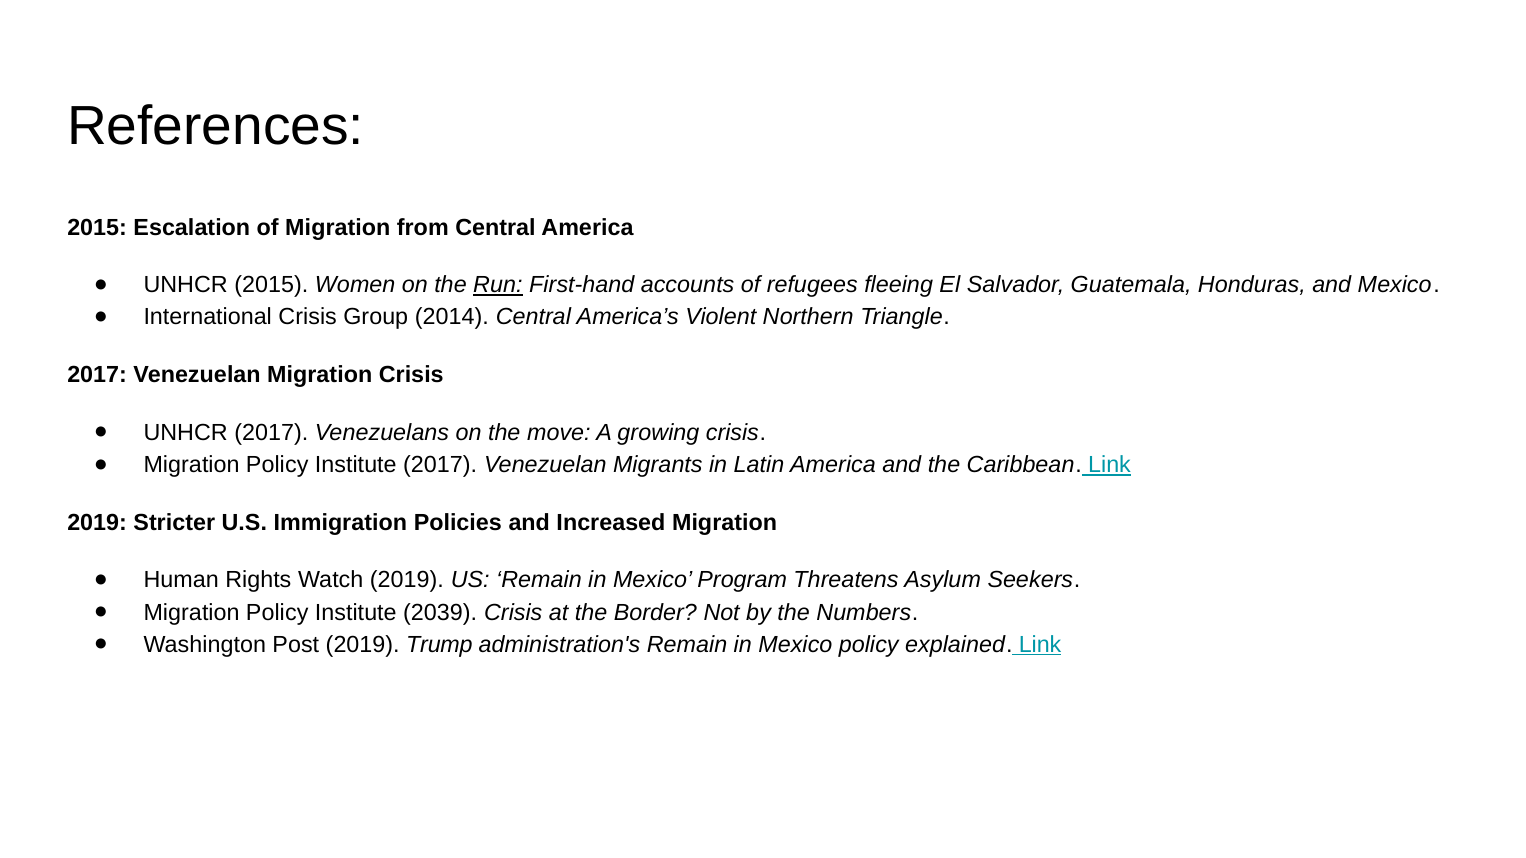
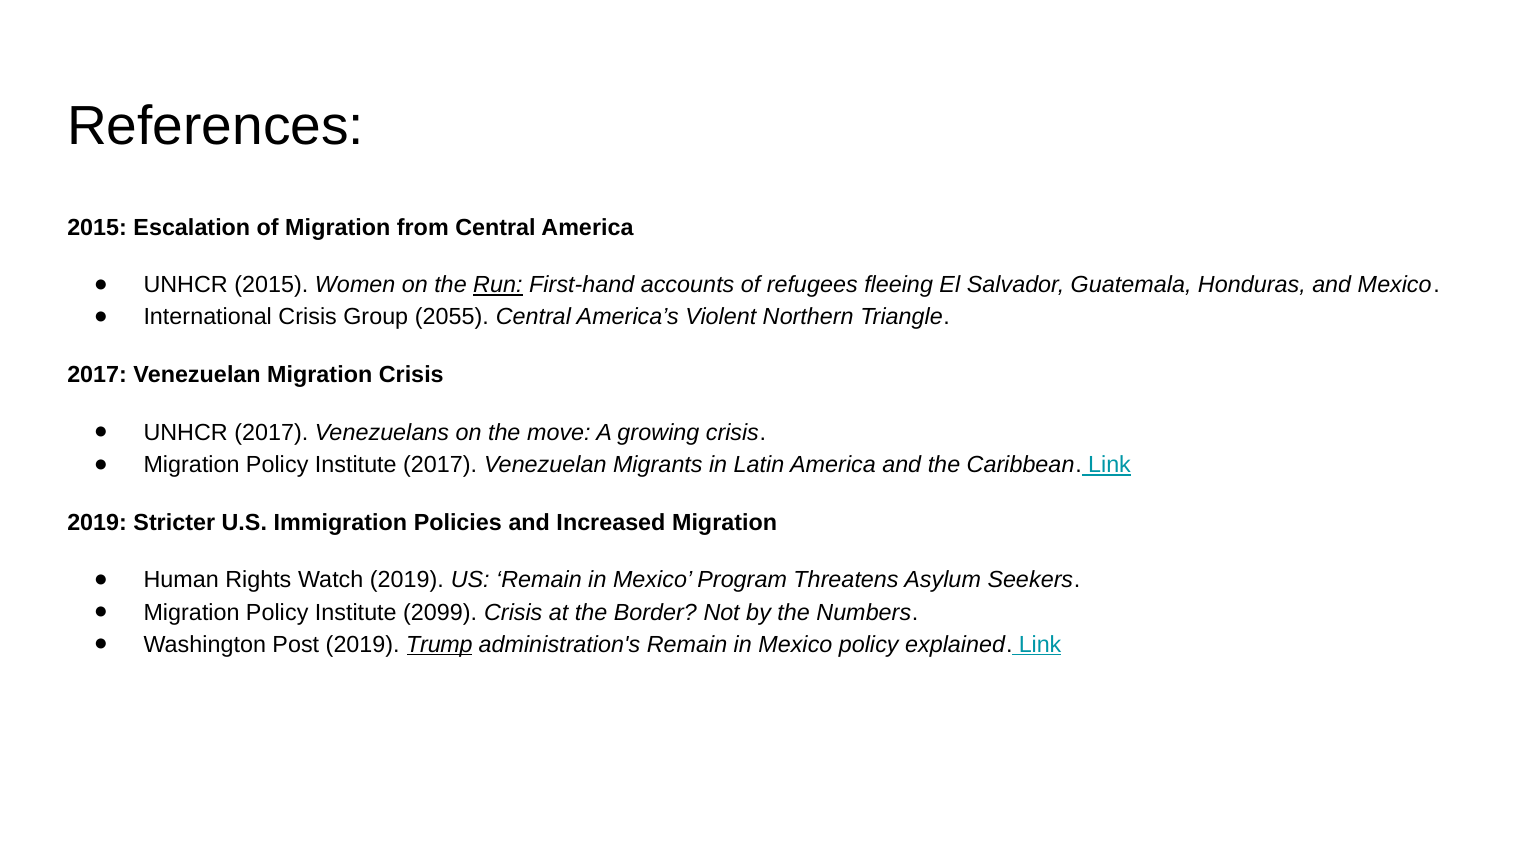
2014: 2014 -> 2055 (452, 317)
2039: 2039 -> 2099 (440, 613)
Trump underline: none -> present (439, 645)
